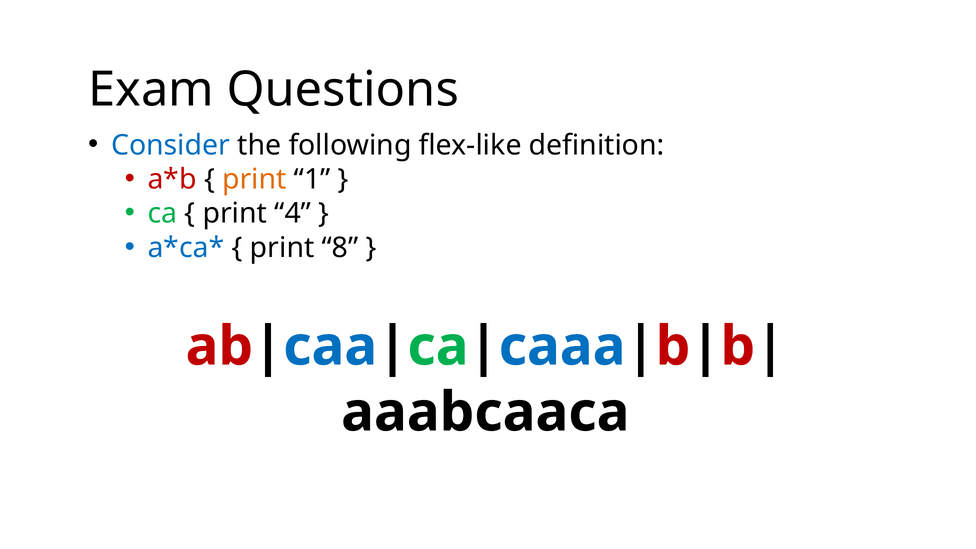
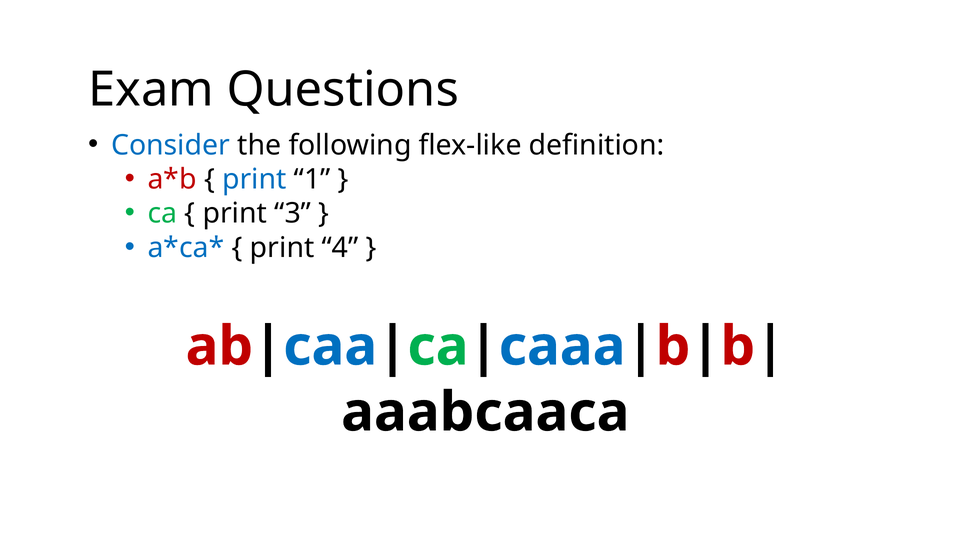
print colour: orange -> blue (254, 179)
4: 4 -> 3 (293, 213)
8: 8 -> 4 (340, 248)
